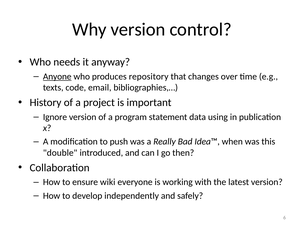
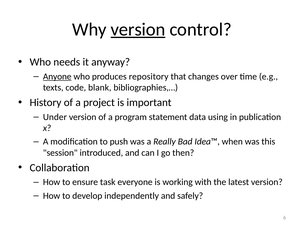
version underline: none -> present (138, 29)
email: email -> blank (100, 88)
Ignore: Ignore -> Under (55, 117)
double: double -> session (60, 153)
wiki: wiki -> task (108, 182)
